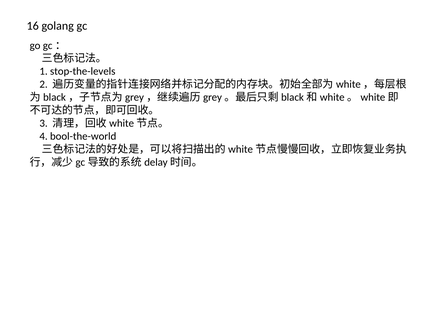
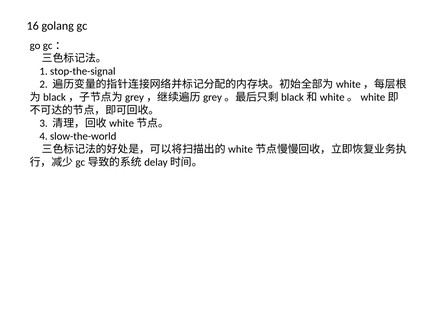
stop-the-levels: stop-the-levels -> stop-the-signal (83, 71)
bool-the-world: bool-the-world -> slow-the-world (83, 136)
